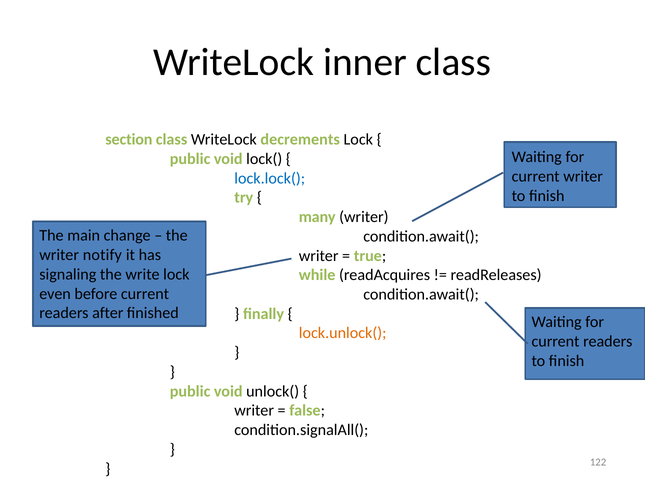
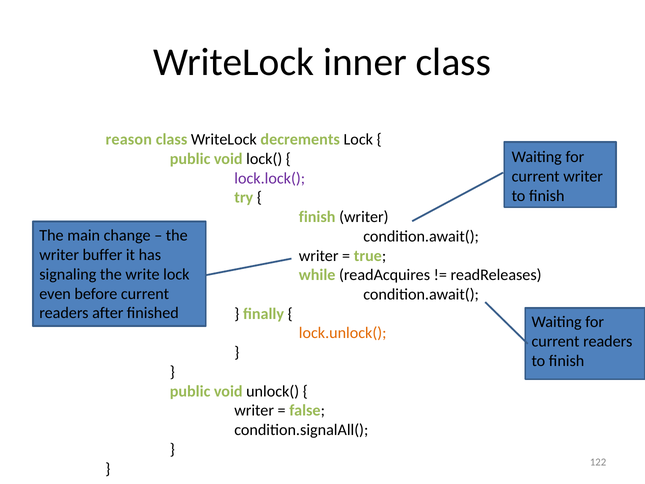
section: section -> reason (129, 139)
lock.lock( colour: blue -> purple (270, 178)
many: many -> finish (317, 217)
notify: notify -> buffer (103, 255)
